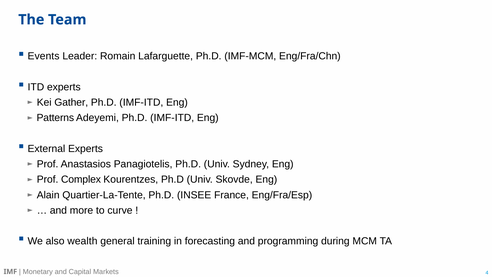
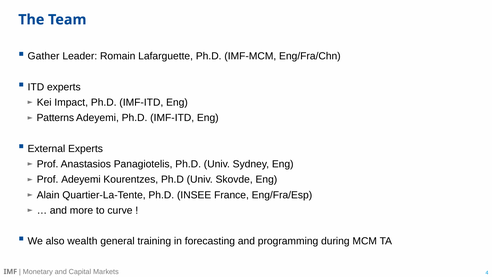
Events: Events -> Gather (44, 56)
Gather: Gather -> Impact (71, 102)
Prof Complex: Complex -> Adeyemi (81, 179)
